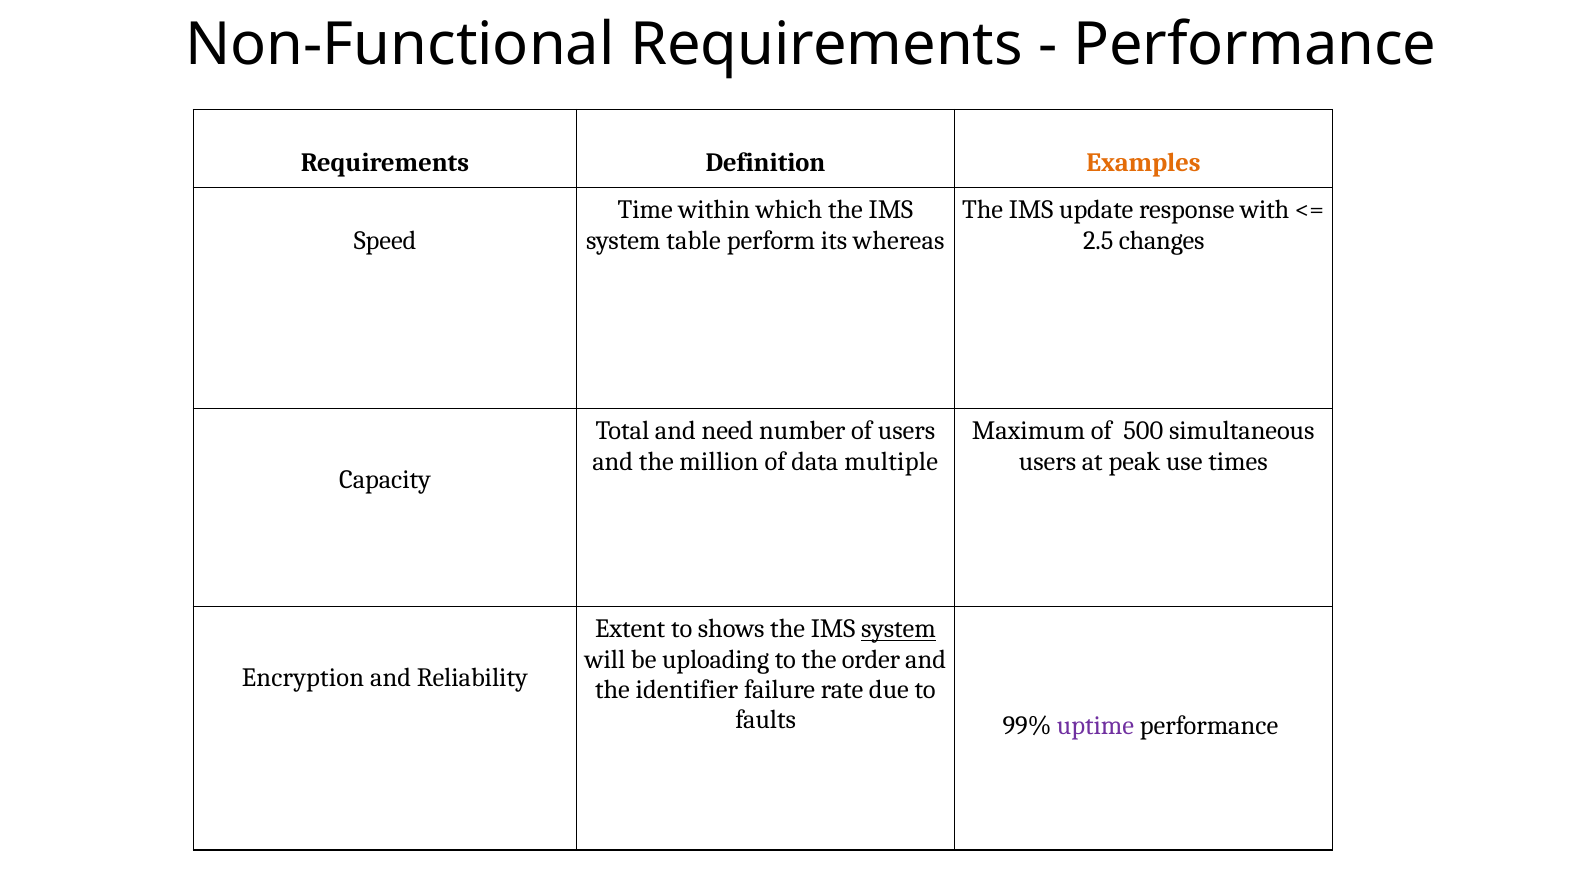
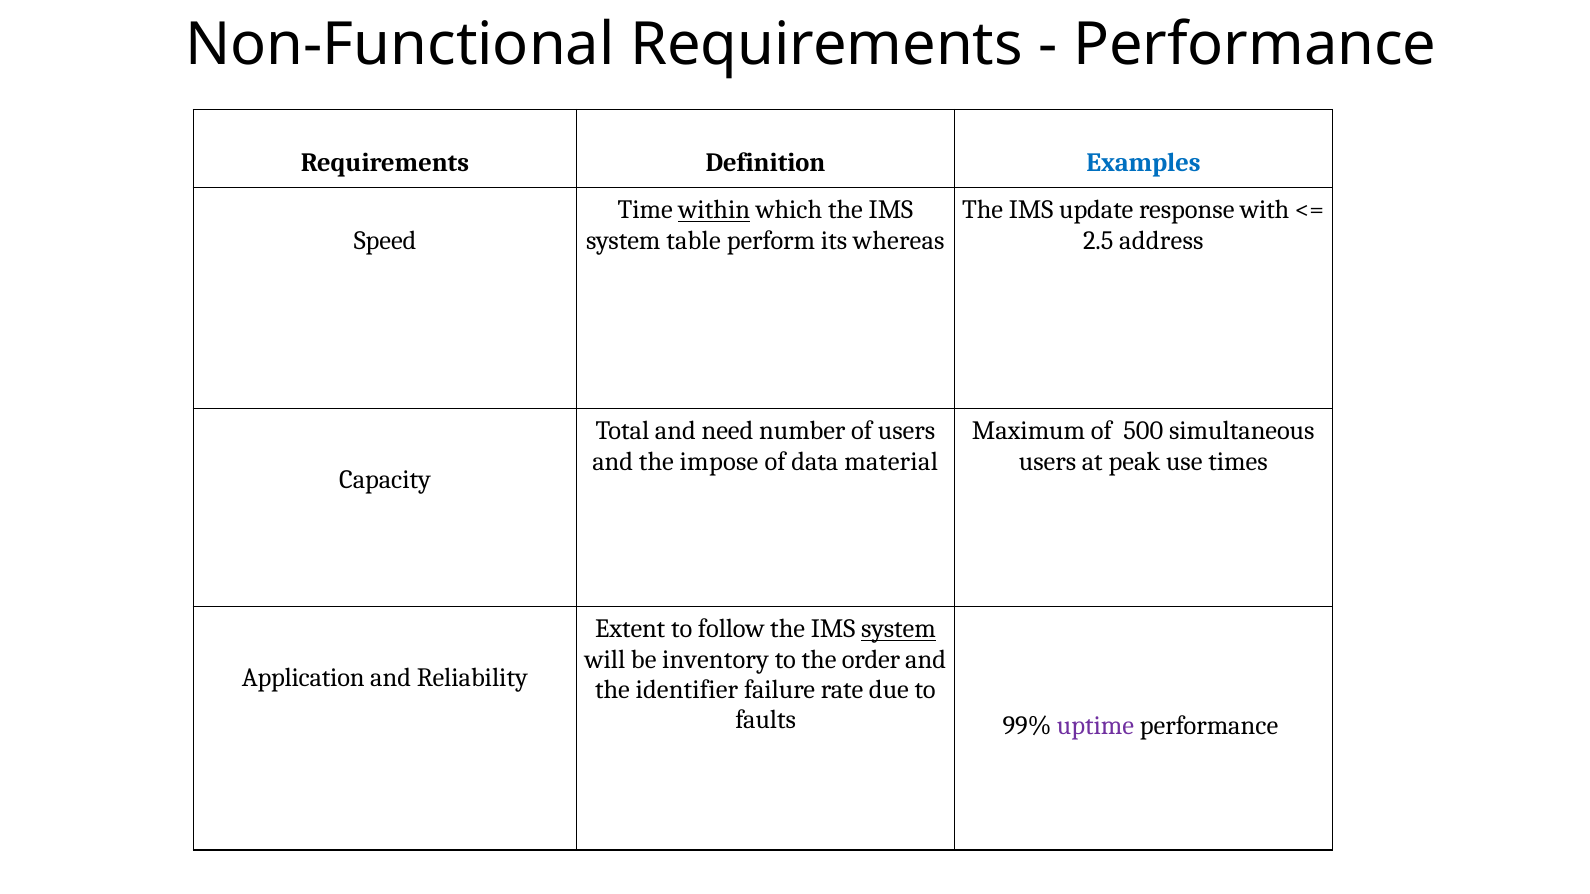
Examples colour: orange -> blue (1143, 162)
within underline: none -> present (714, 210)
changes: changes -> address (1161, 240)
million: million -> impose (719, 462)
multiple: multiple -> material (891, 462)
shows: shows -> follow (731, 629)
uploading: uploading -> inventory (716, 660)
Encryption: Encryption -> Application (303, 678)
